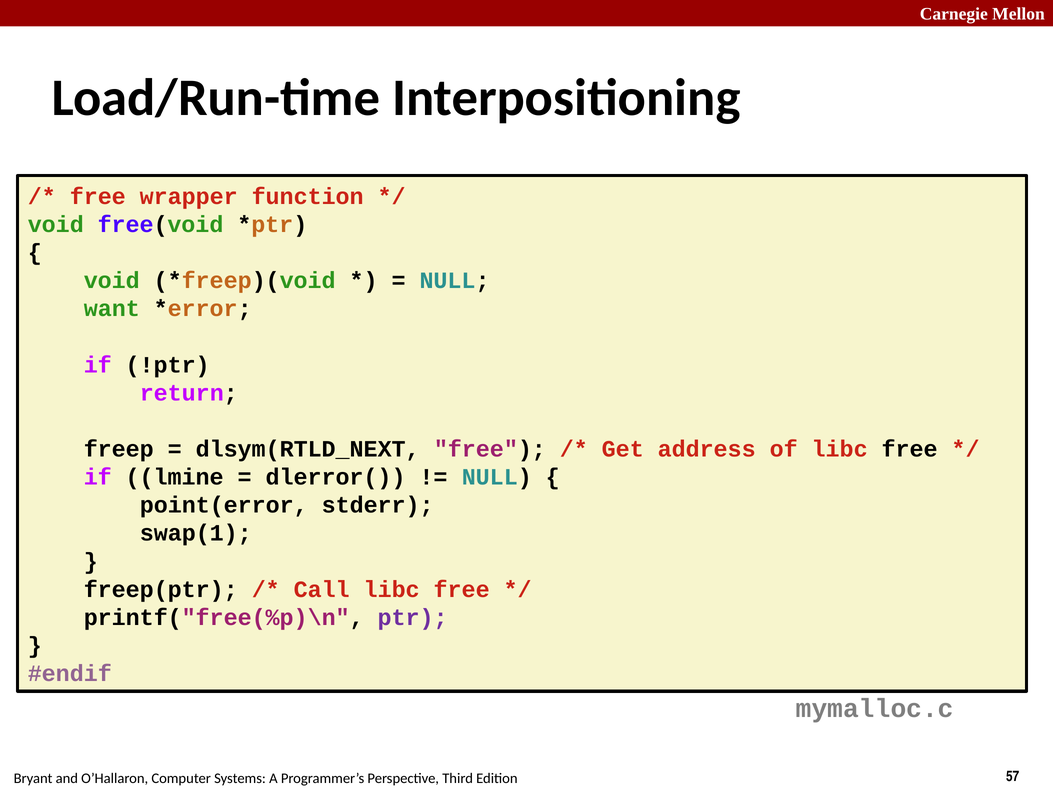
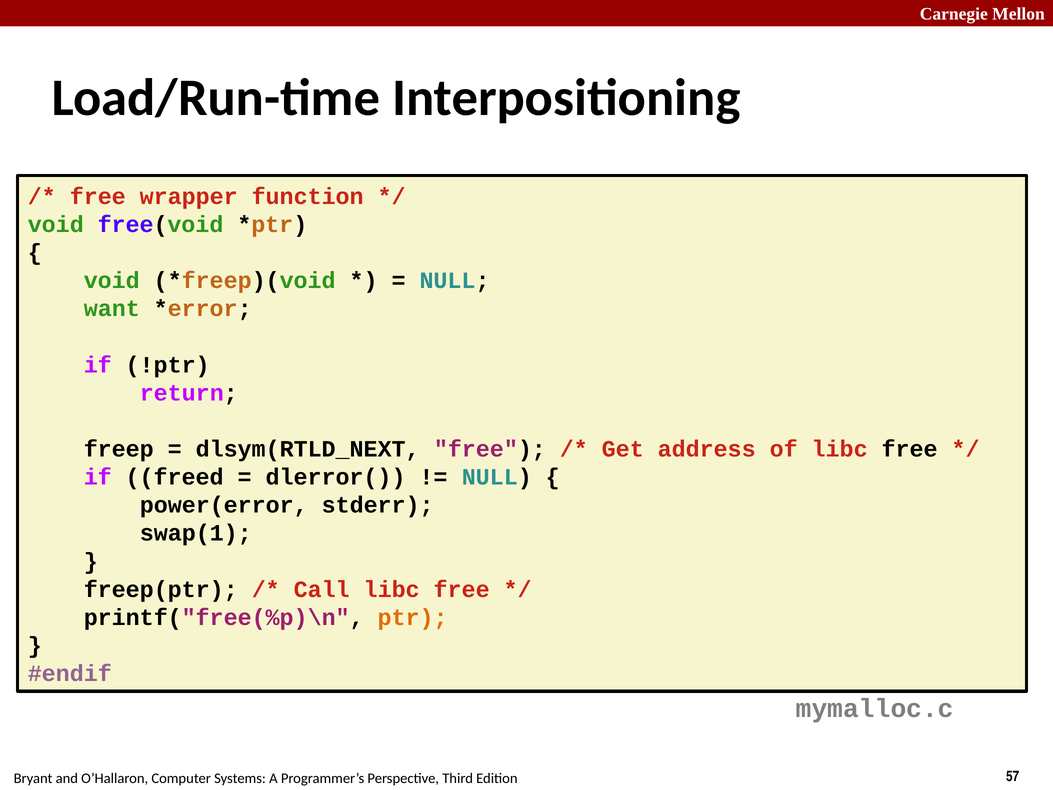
lmine: lmine -> freed (175, 477)
point(error: point(error -> power(error (224, 505)
ptr colour: purple -> orange (413, 617)
